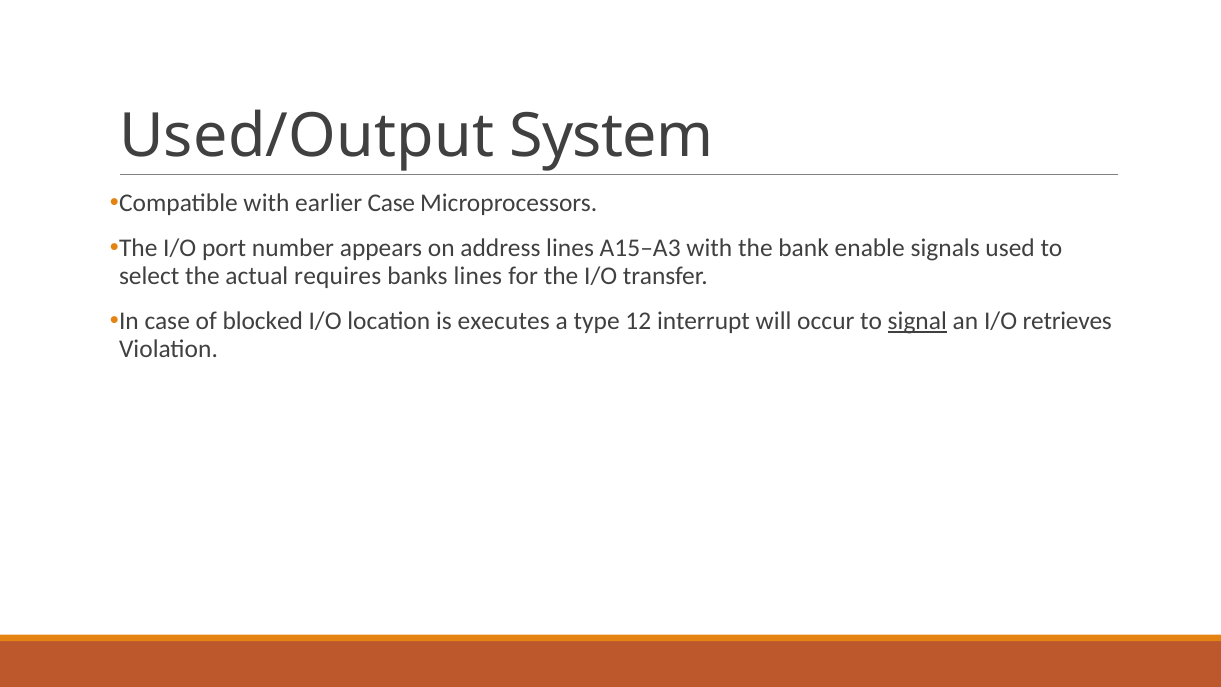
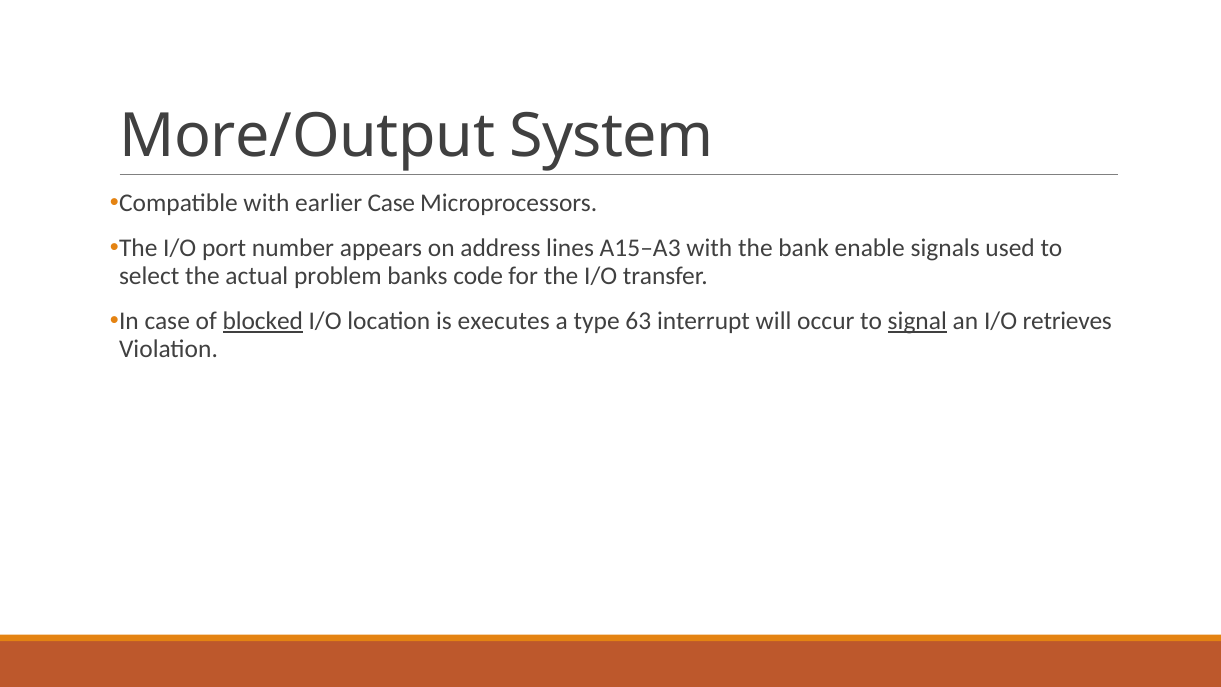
Used/Output: Used/Output -> More/Output (307, 137)
requires: requires -> problem (338, 276)
banks lines: lines -> code (478, 276)
blocked underline: none -> present (263, 321)
12: 12 -> 63 (638, 321)
